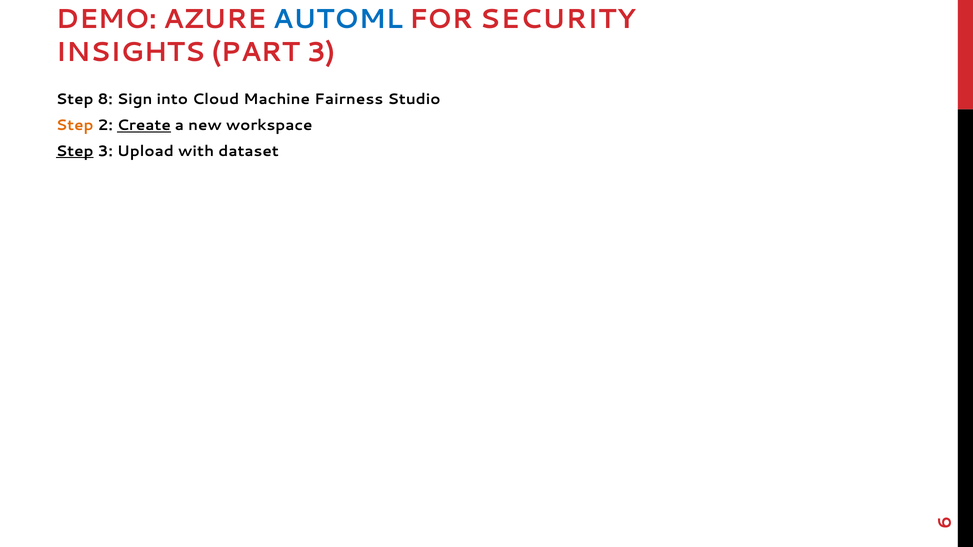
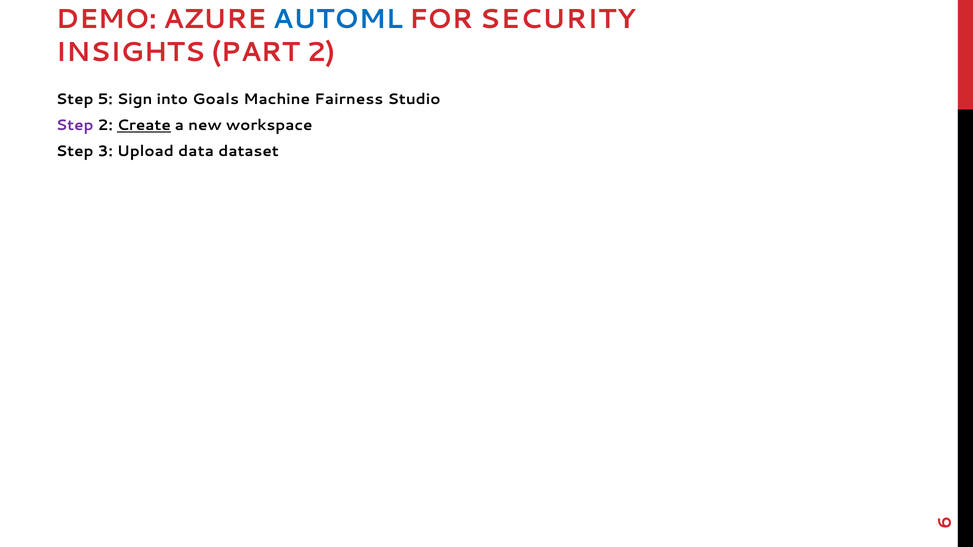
PART 3: 3 -> 2 (321, 52)
8: 8 -> 5 (105, 100)
Cloud: Cloud -> Goals (216, 100)
Step colour: orange -> purple (75, 125)
Step underline: present -> none (75, 151)
with: with -> data (196, 151)
